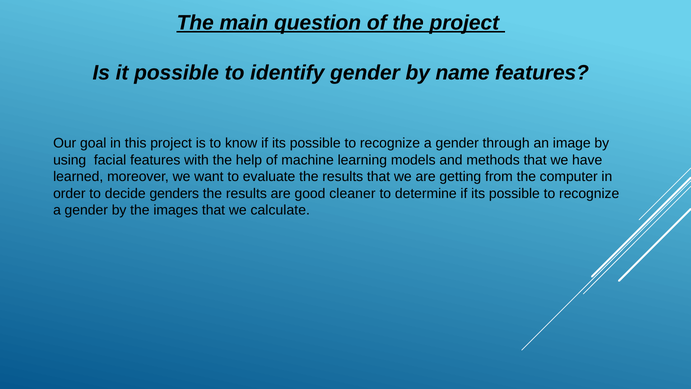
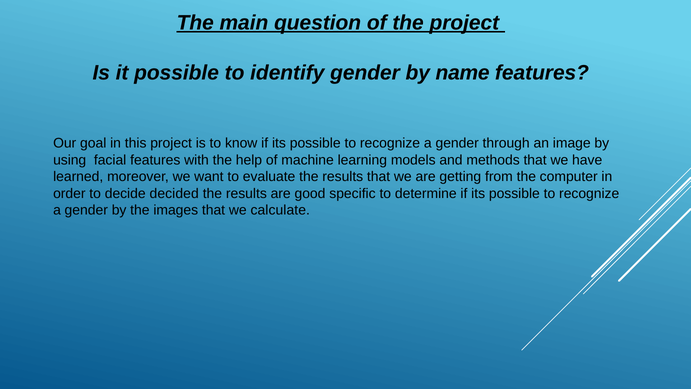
genders: genders -> decided (174, 193)
cleaner: cleaner -> specific (352, 193)
